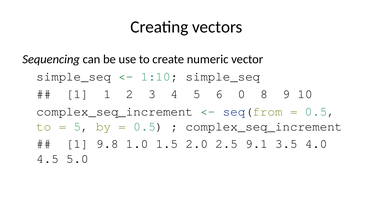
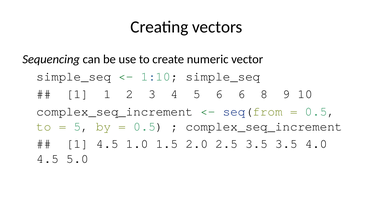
6 0: 0 -> 6 (242, 94)
1 9.8: 9.8 -> 4.5 (107, 144)
2.5 9.1: 9.1 -> 3.5 (257, 144)
